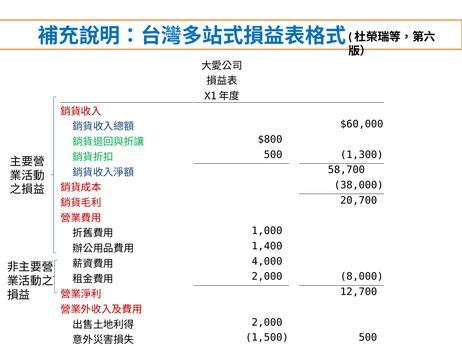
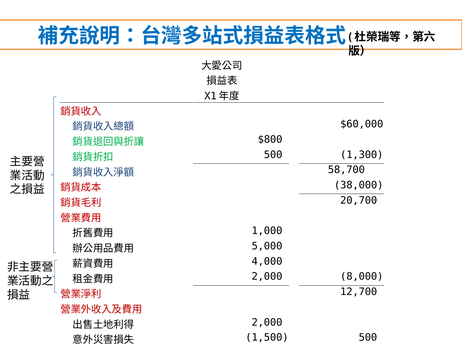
1,400: 1,400 -> 5,000 (267, 246)
